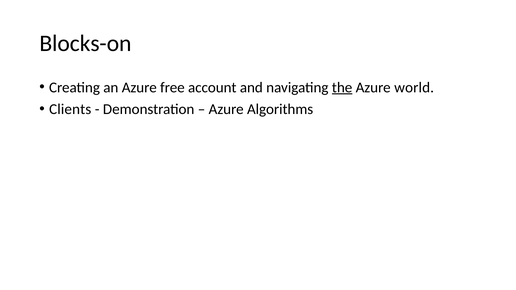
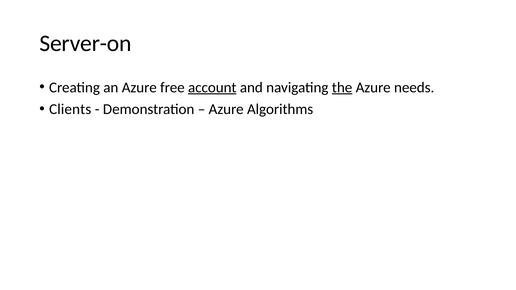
Blocks-on: Blocks-on -> Server-on (86, 43)
account underline: none -> present (212, 87)
world: world -> needs (414, 87)
